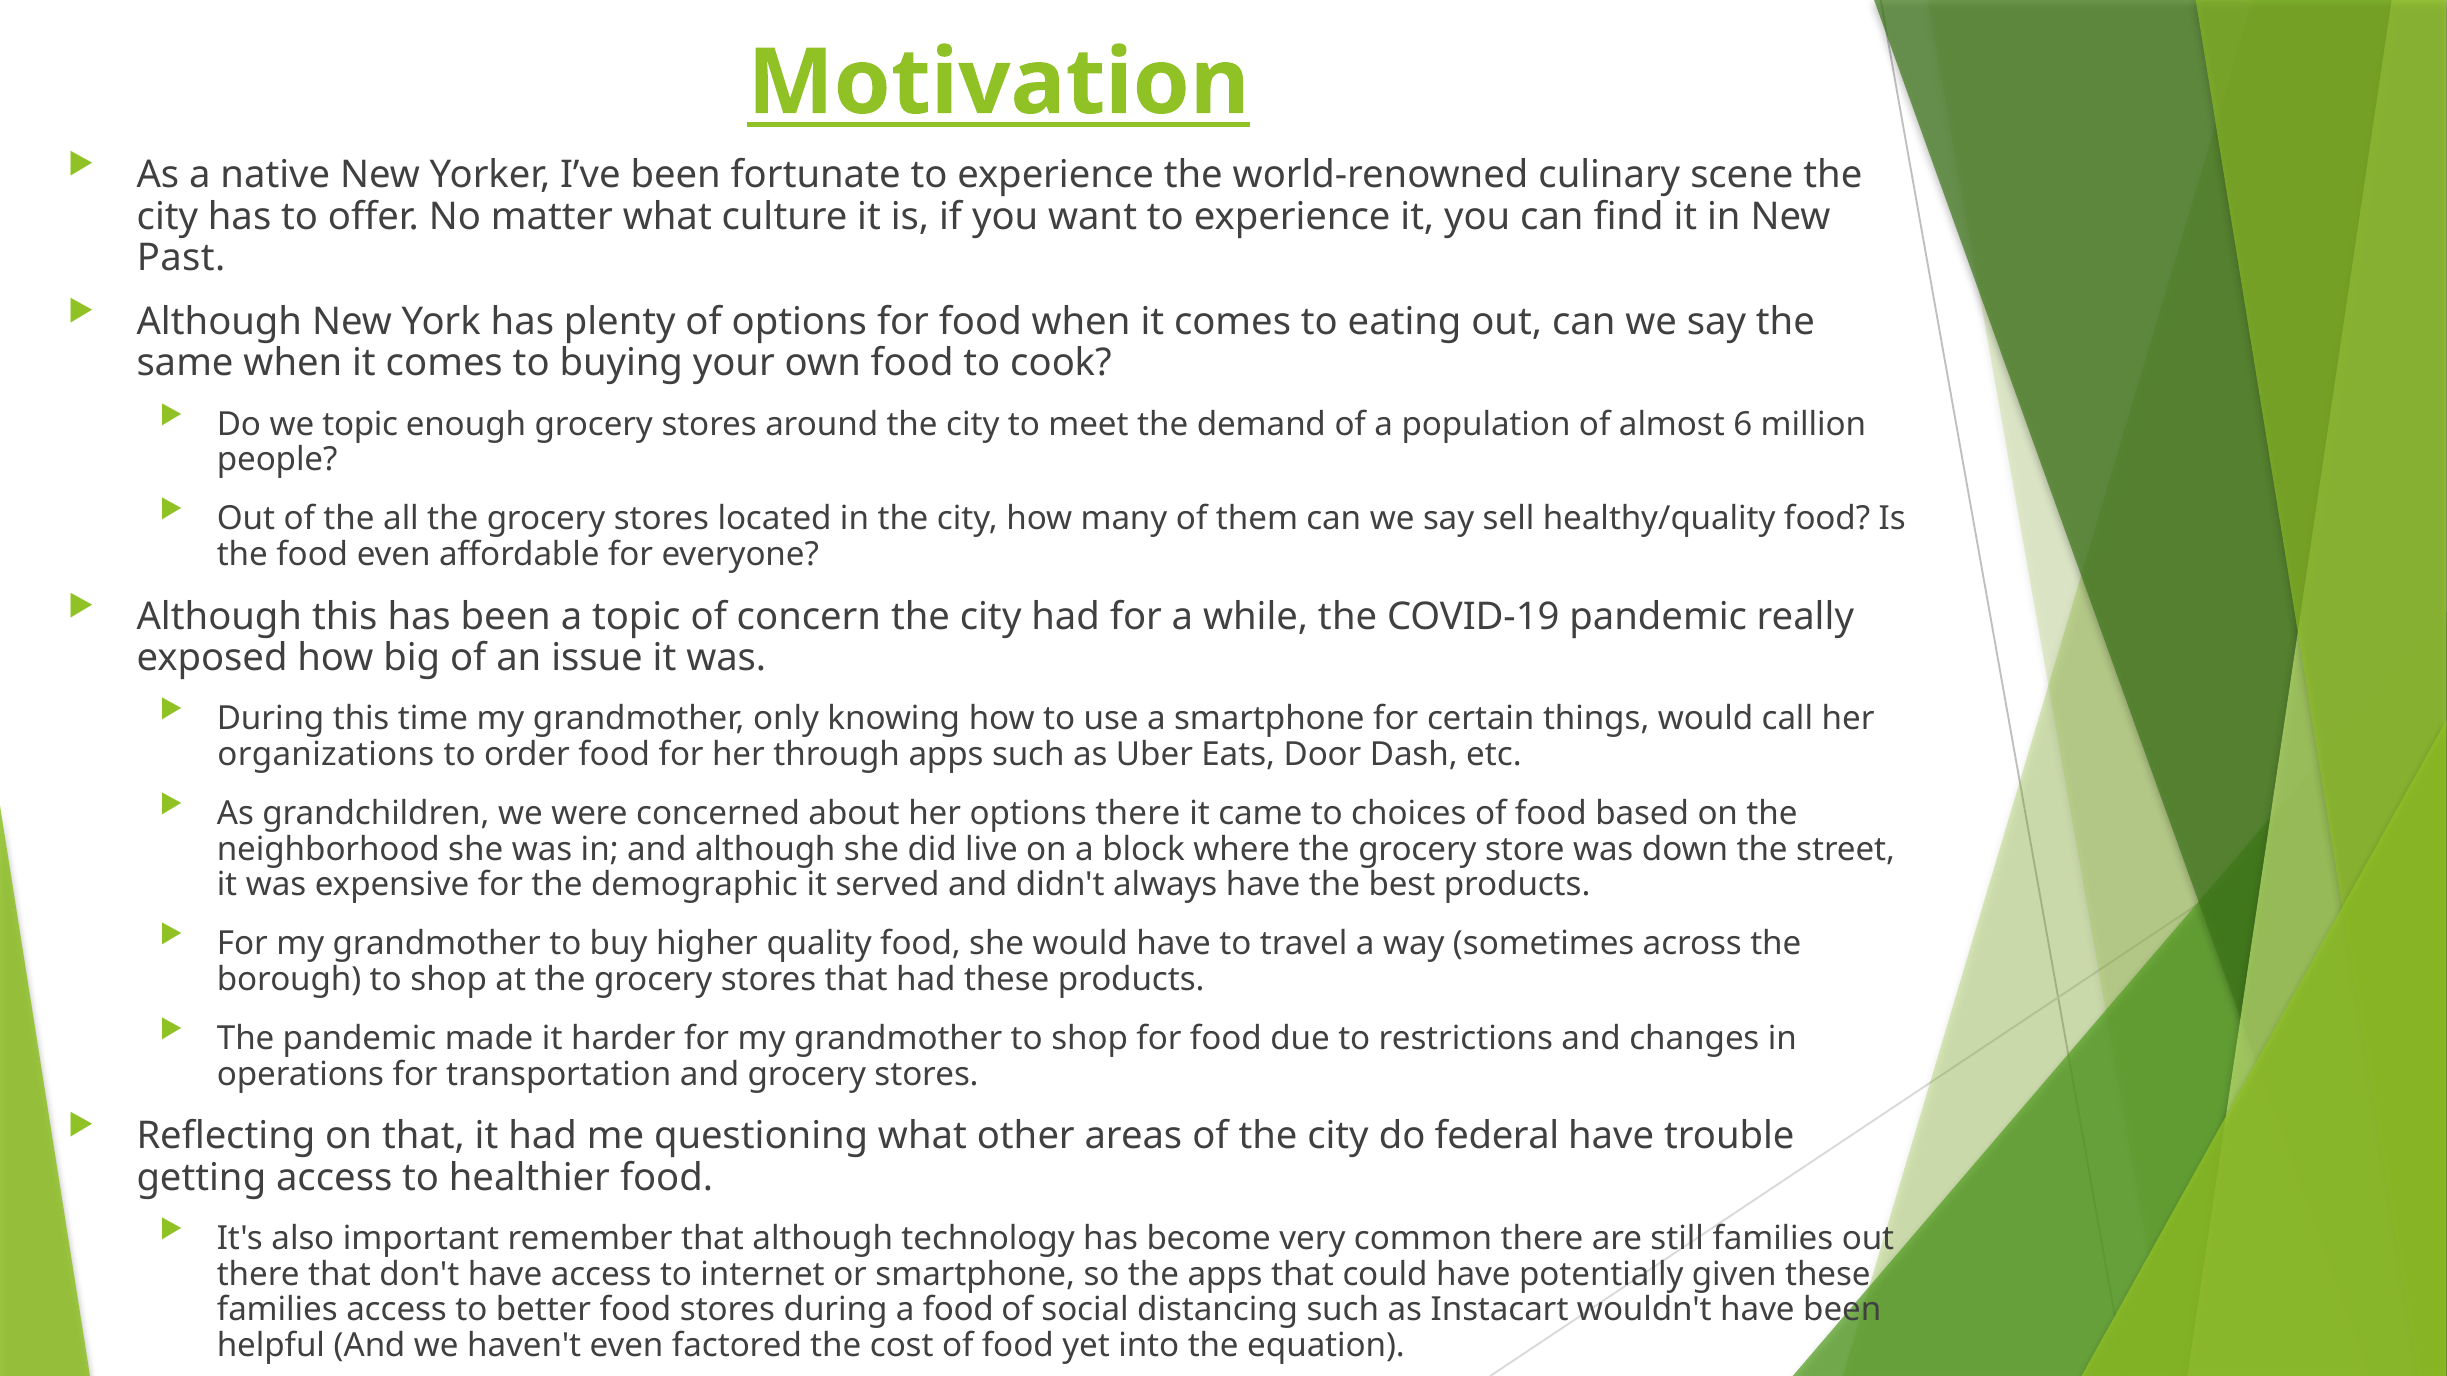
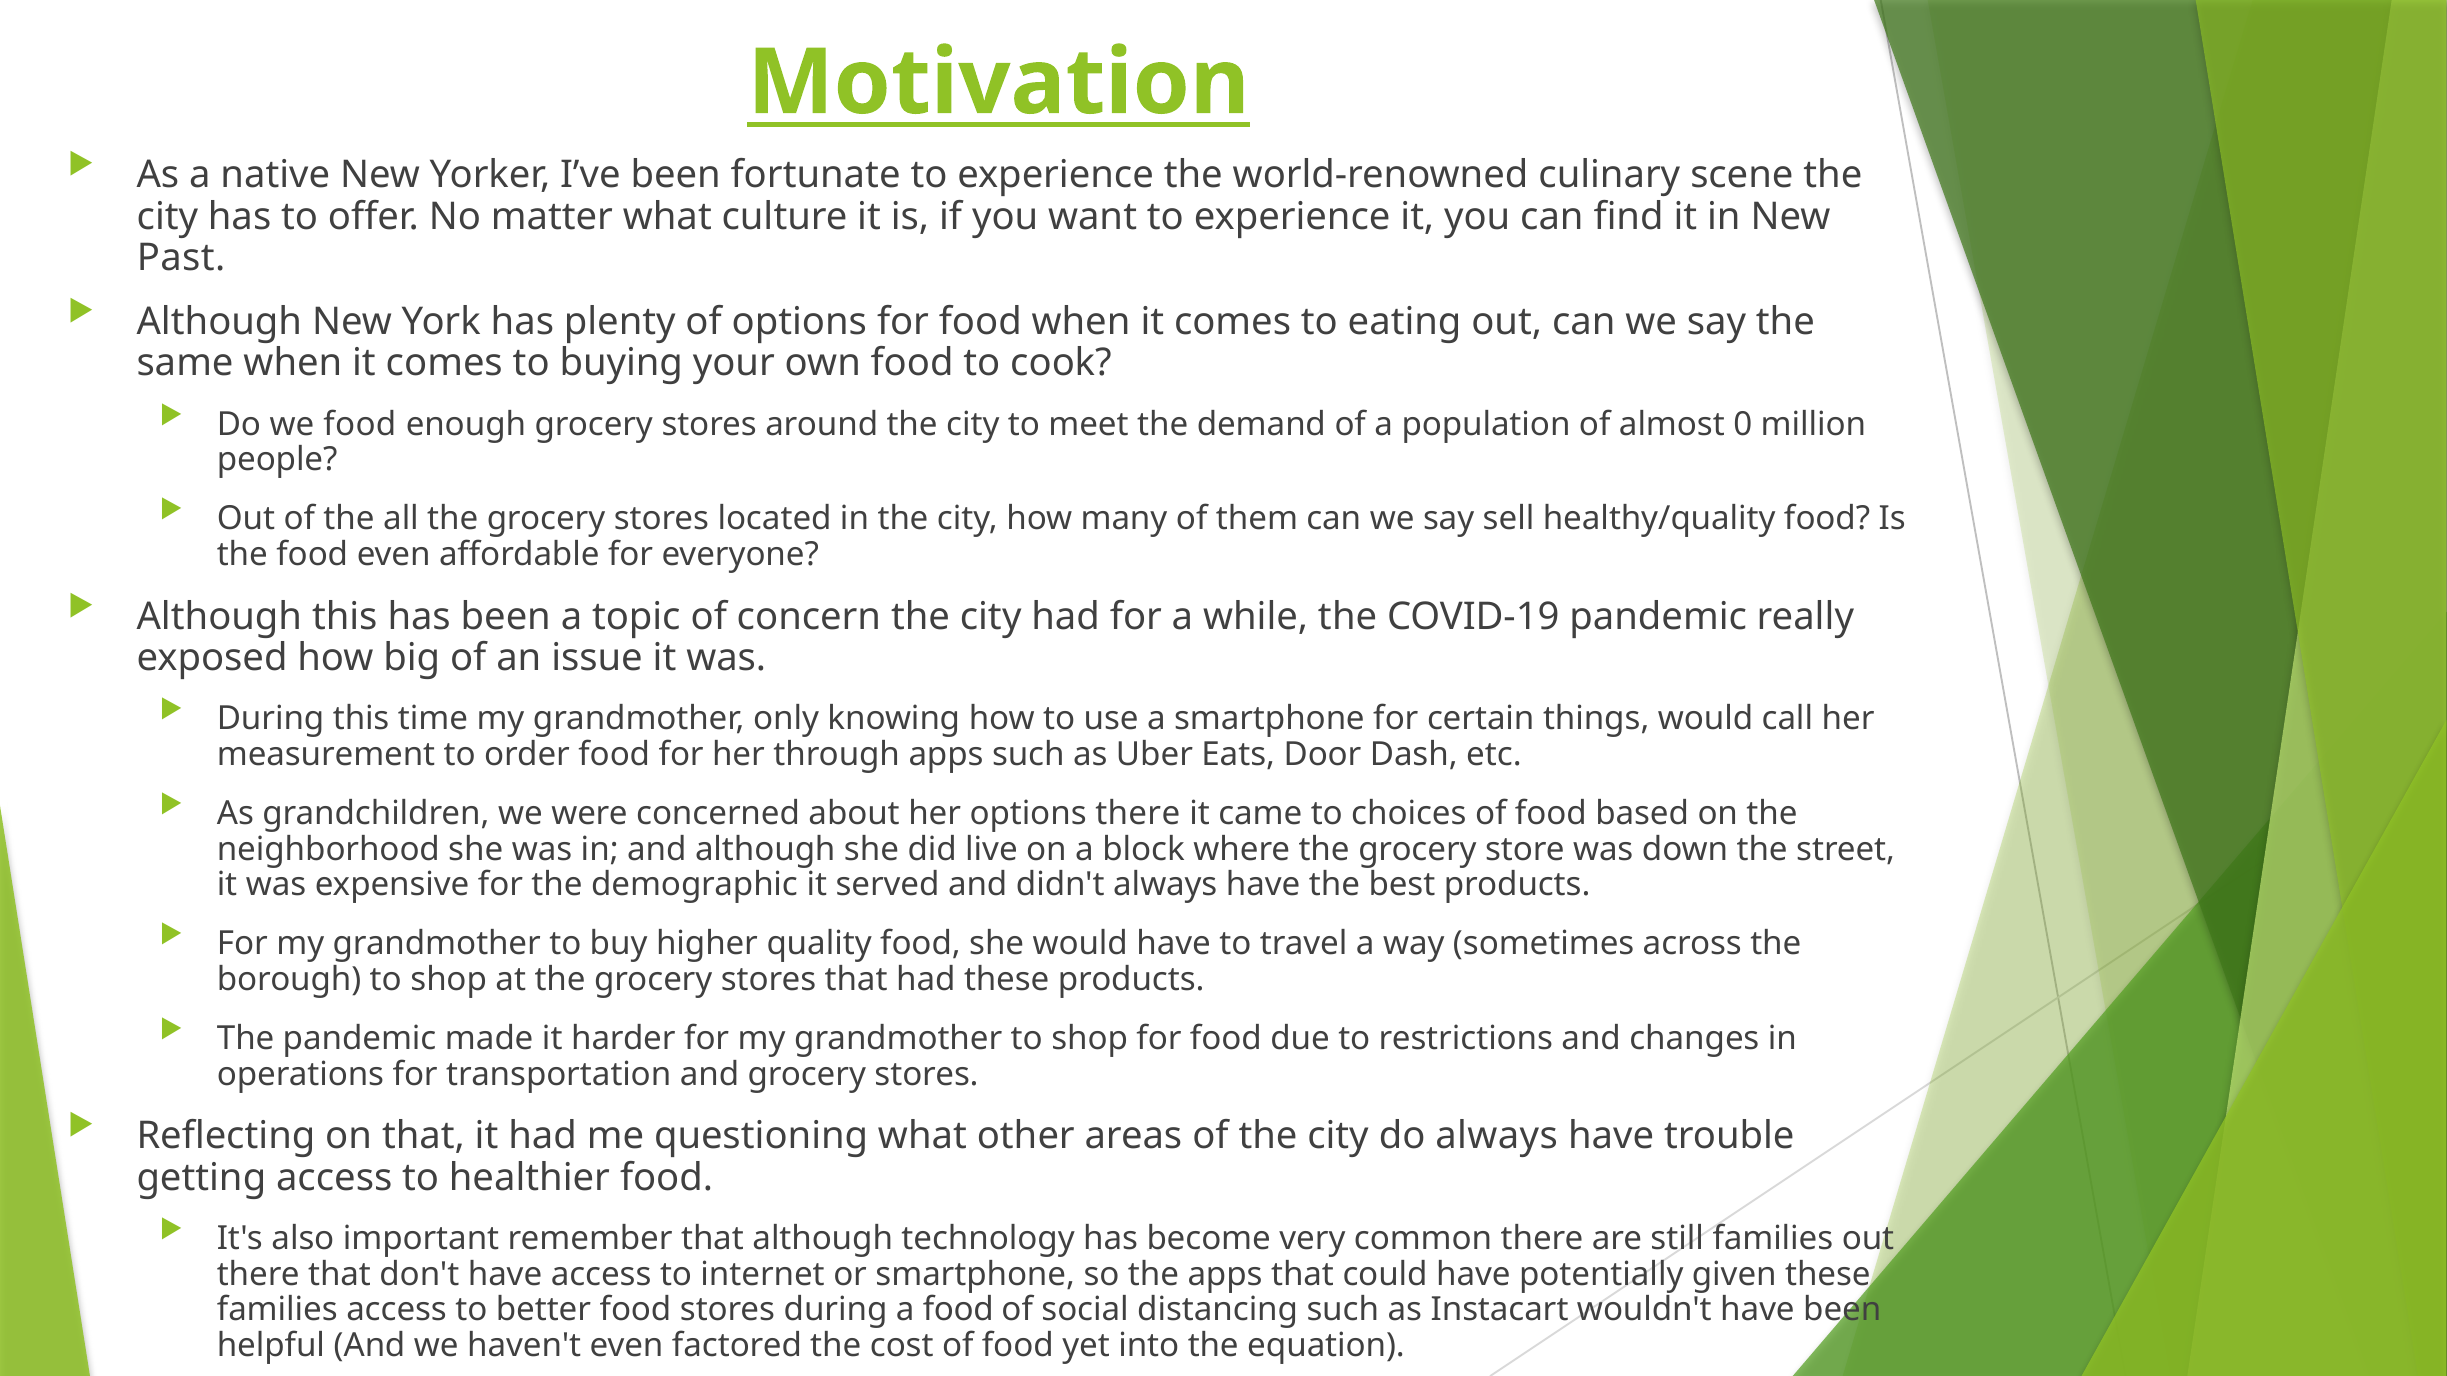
we topic: topic -> food (360, 424)
6: 6 -> 0 (1743, 424)
organizations: organizations -> measurement (326, 755)
do federal: federal -> always (1497, 1137)
